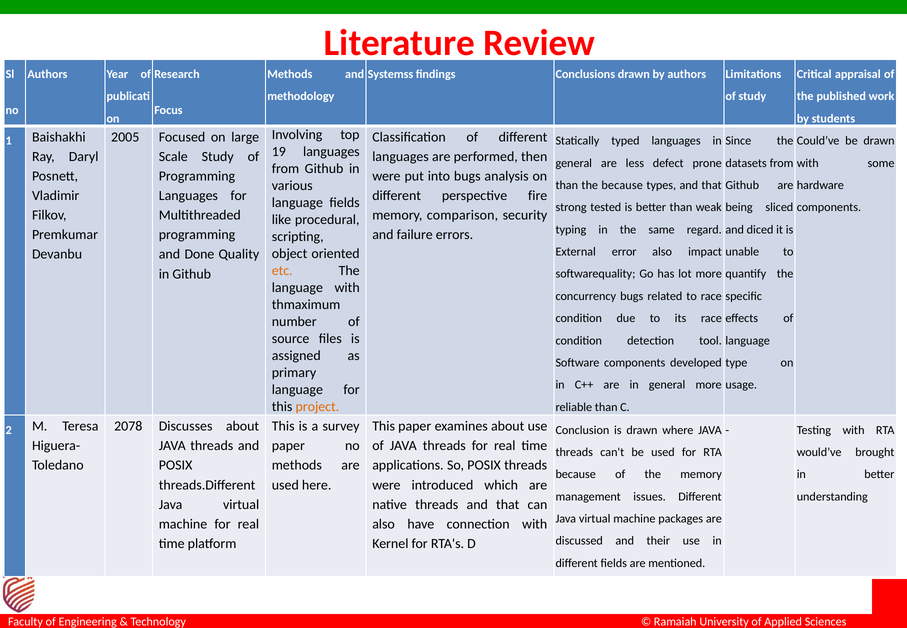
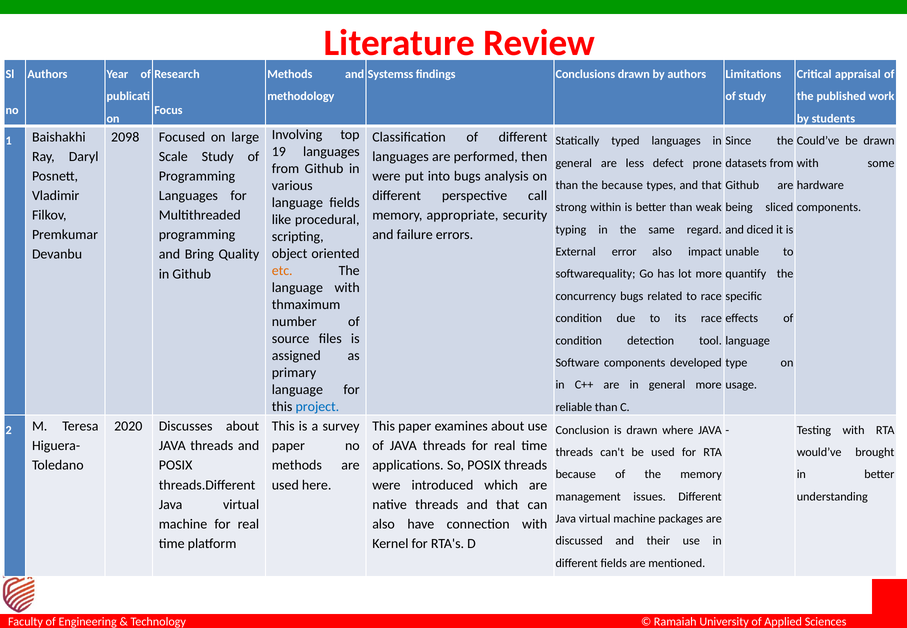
2005: 2005 -> 2098 (125, 137)
fire: fire -> call (538, 196)
tested: tested -> within (606, 207)
comparison: comparison -> appropriate (462, 215)
Done: Done -> Bring (199, 254)
project colour: orange -> blue (317, 407)
2078: 2078 -> 2020 (128, 426)
